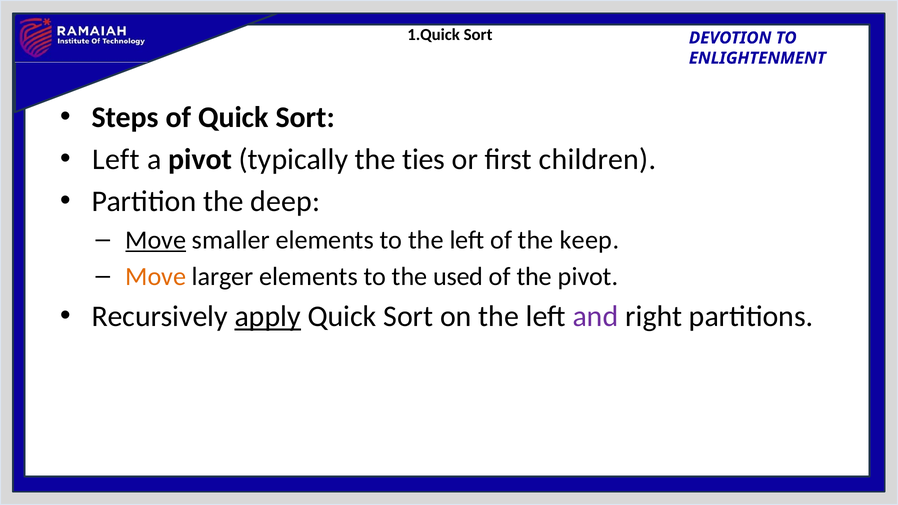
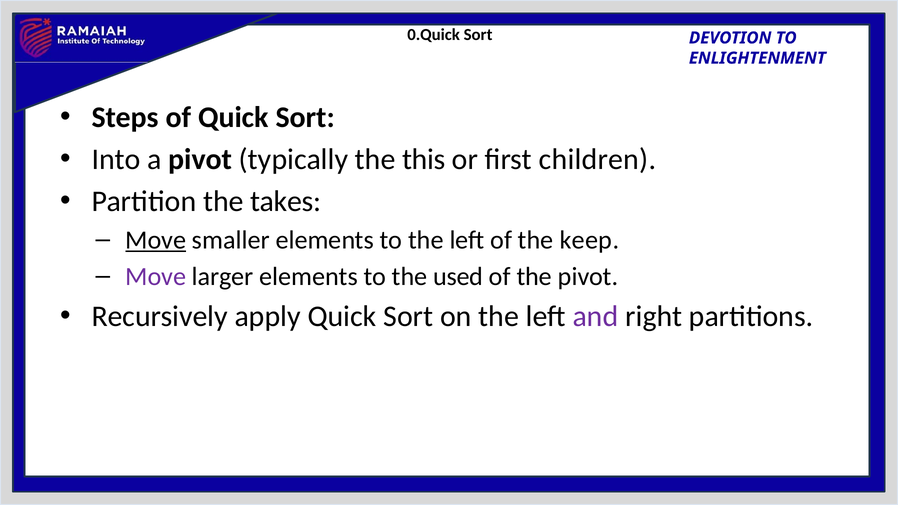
1.Quick: 1.Quick -> 0.Quick (434, 35)
Left: Left -> Into (116, 159)
ties: ties -> this (424, 159)
deep: deep -> takes (286, 201)
Move colour: orange -> purple (156, 277)
apply underline: present -> none (268, 317)
